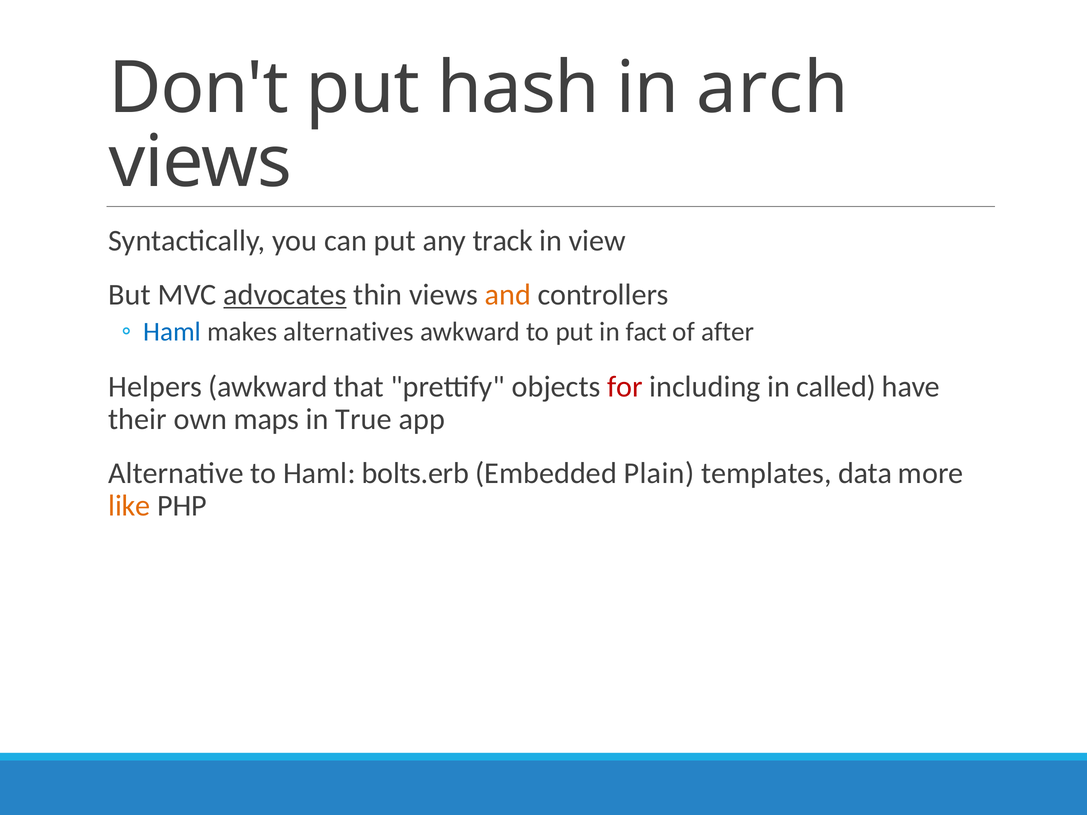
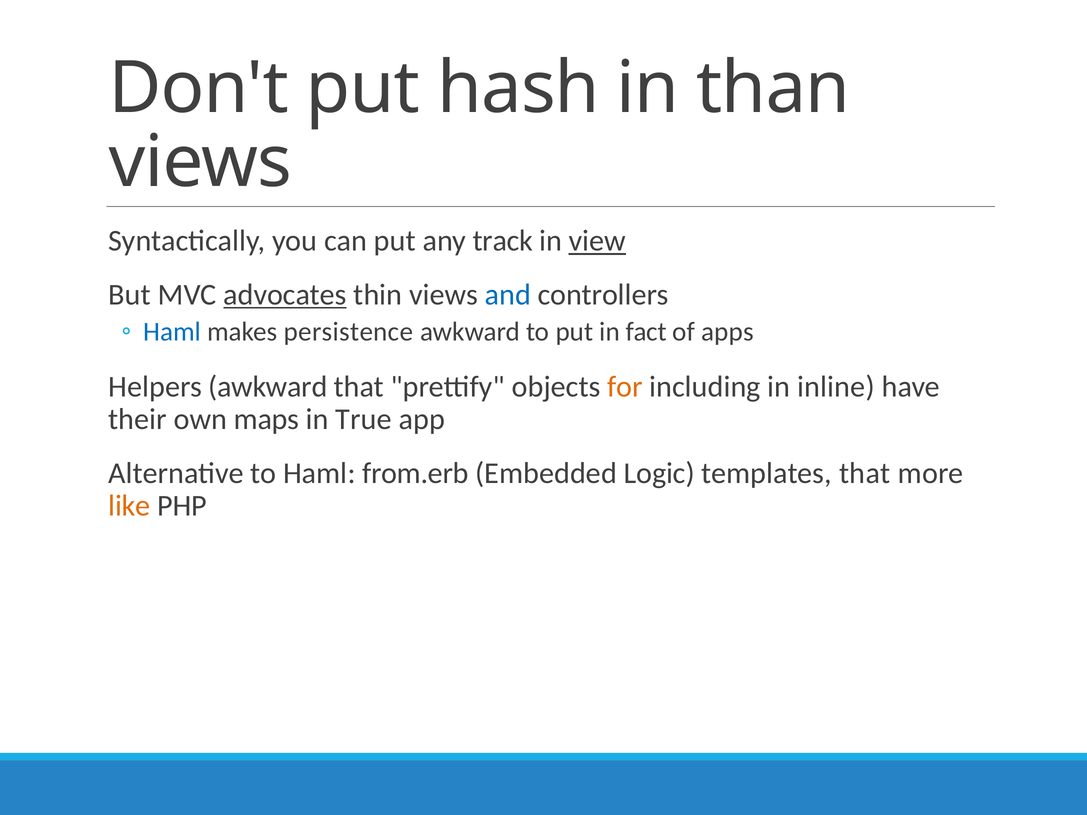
arch: arch -> than (773, 88)
view underline: none -> present (597, 241)
and colour: orange -> blue (508, 295)
alternatives: alternatives -> persistence (349, 332)
after: after -> apps (728, 332)
for colour: red -> orange (625, 387)
called: called -> inline (836, 387)
bolts.erb: bolts.erb -> from.erb (415, 473)
Plain: Plain -> Logic (659, 473)
templates data: data -> that (865, 473)
